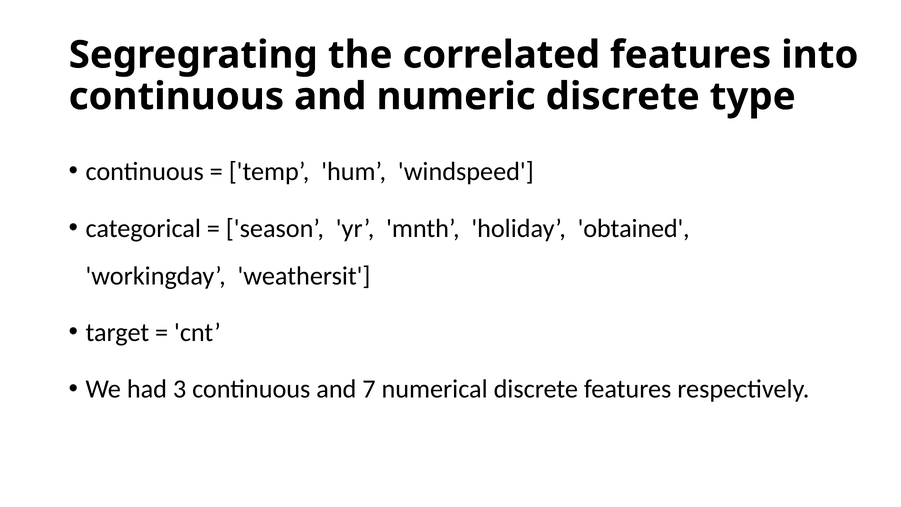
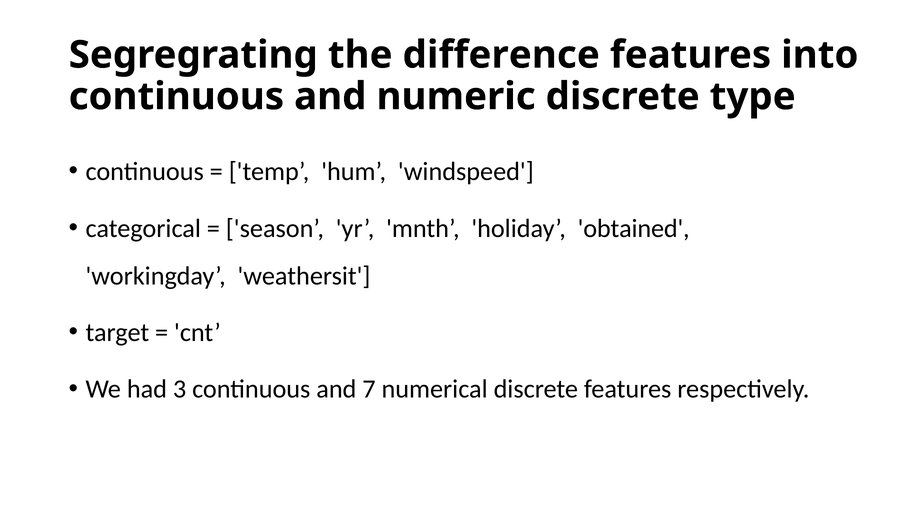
correlated: correlated -> difference (501, 55)
